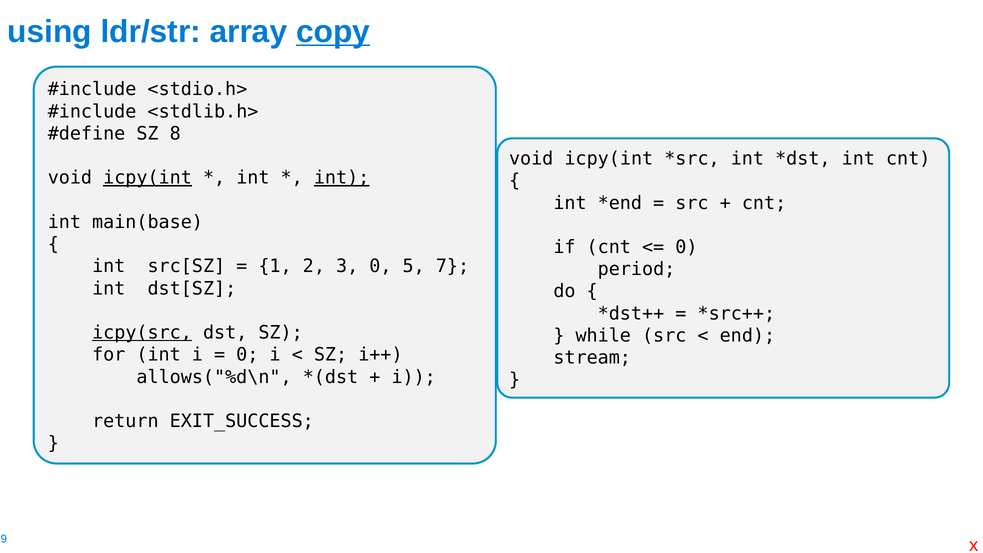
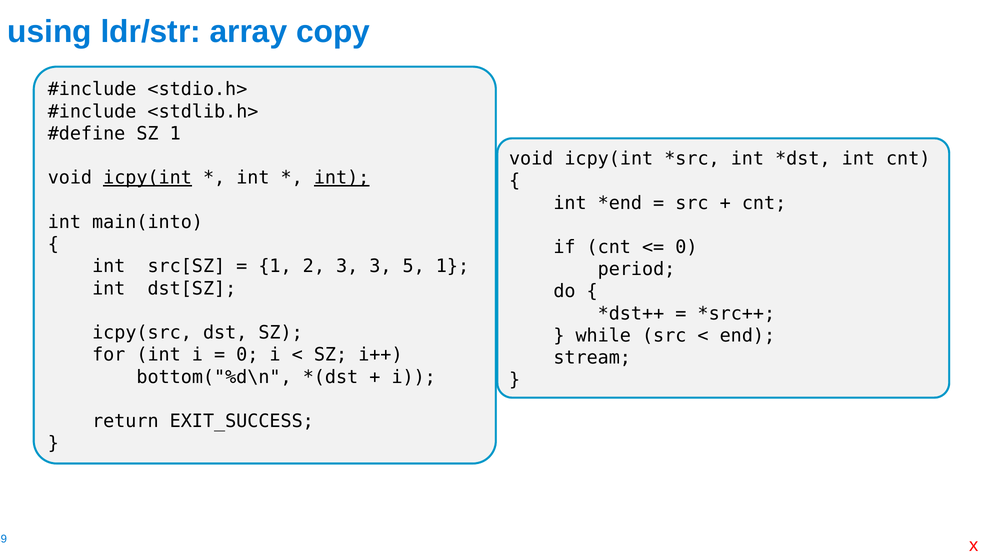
copy underline: present -> none (333, 32)
SZ 8: 8 -> 1 (175, 134)
main(base: main(base -> main(into (148, 222)
3 0: 0 -> 3 (380, 266)
5 7: 7 -> 1 (452, 266)
icpy(src underline: present -> none (142, 333)
allows("%d\n: allows("%d\n -> bottom("%d\n (214, 377)
